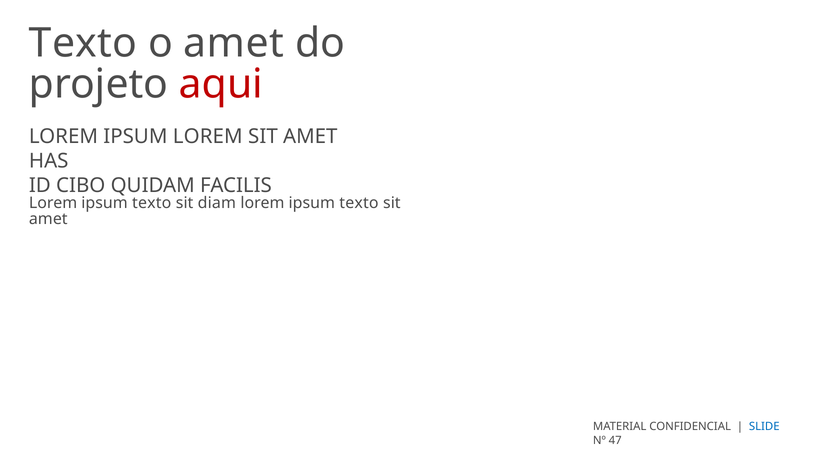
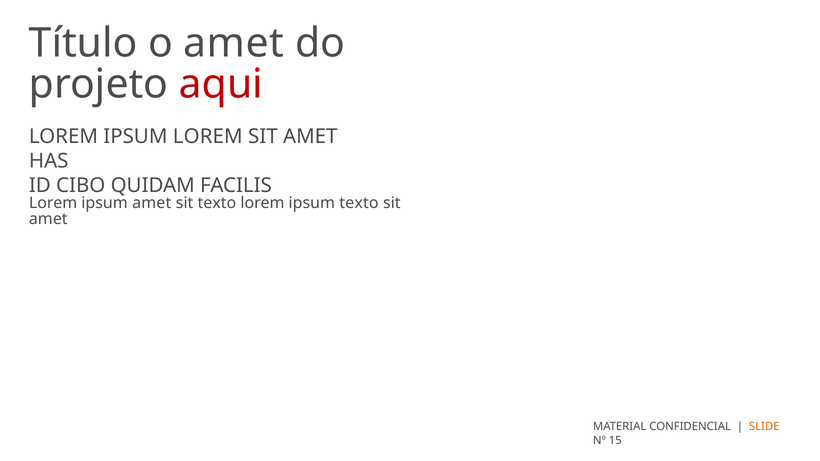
Texto: Texto -> Título (83, 43)
texto: texto -> amet (152, 203)
sit diam: diam -> texto (217, 203)
SLIDE colour: blue -> orange (764, 427)
47: 47 -> 15 (615, 441)
